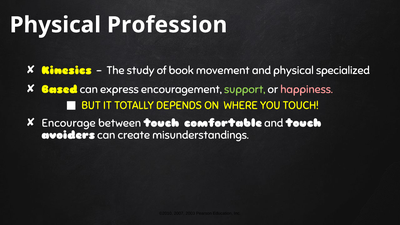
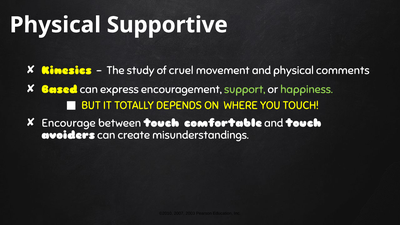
Profession: Profession -> Supportive (167, 25)
book: book -> cruel (181, 70)
specialized: specialized -> comments (343, 70)
happiness colour: pink -> light green (307, 90)
